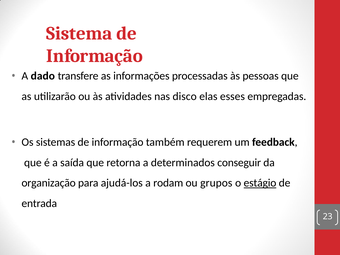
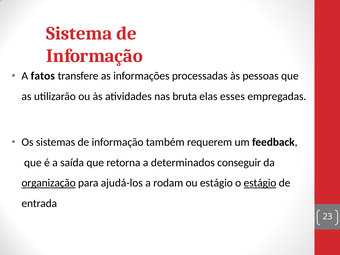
dado: dado -> fatos (43, 76)
disco: disco -> bruta (185, 96)
organização underline: none -> present (49, 183)
ou grupos: grupos -> estágio (216, 183)
